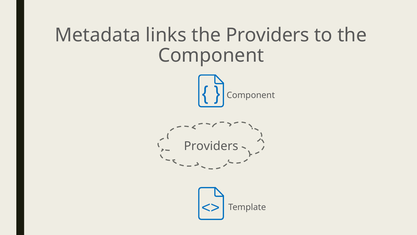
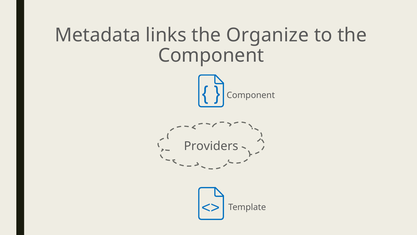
the Providers: Providers -> Organize (267, 35)
